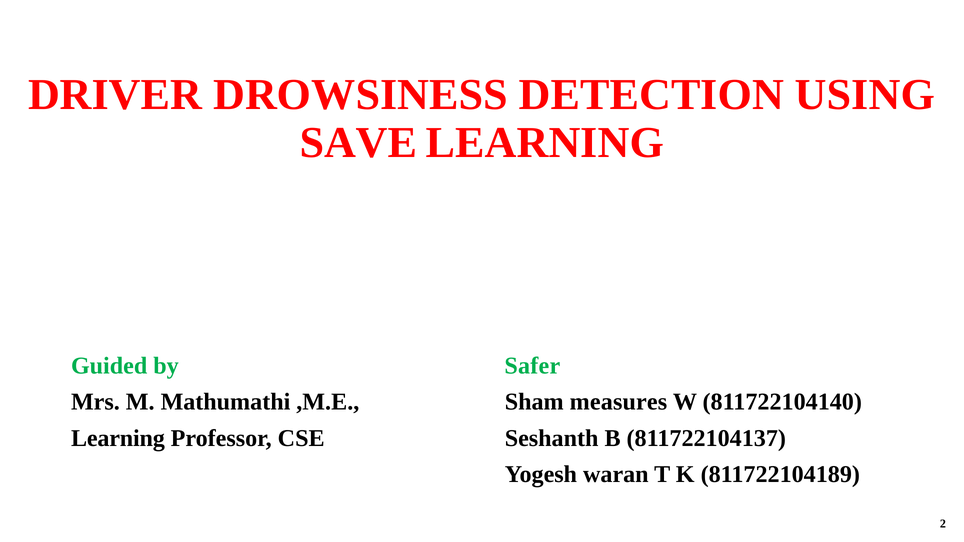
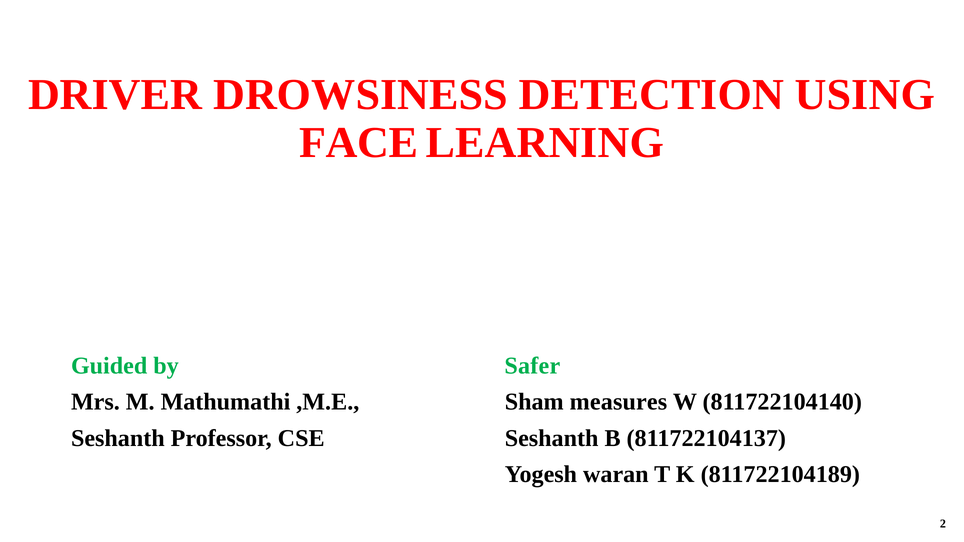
SAVE: SAVE -> FACE (359, 143)
Learning: Learning -> Seshanth (118, 438)
